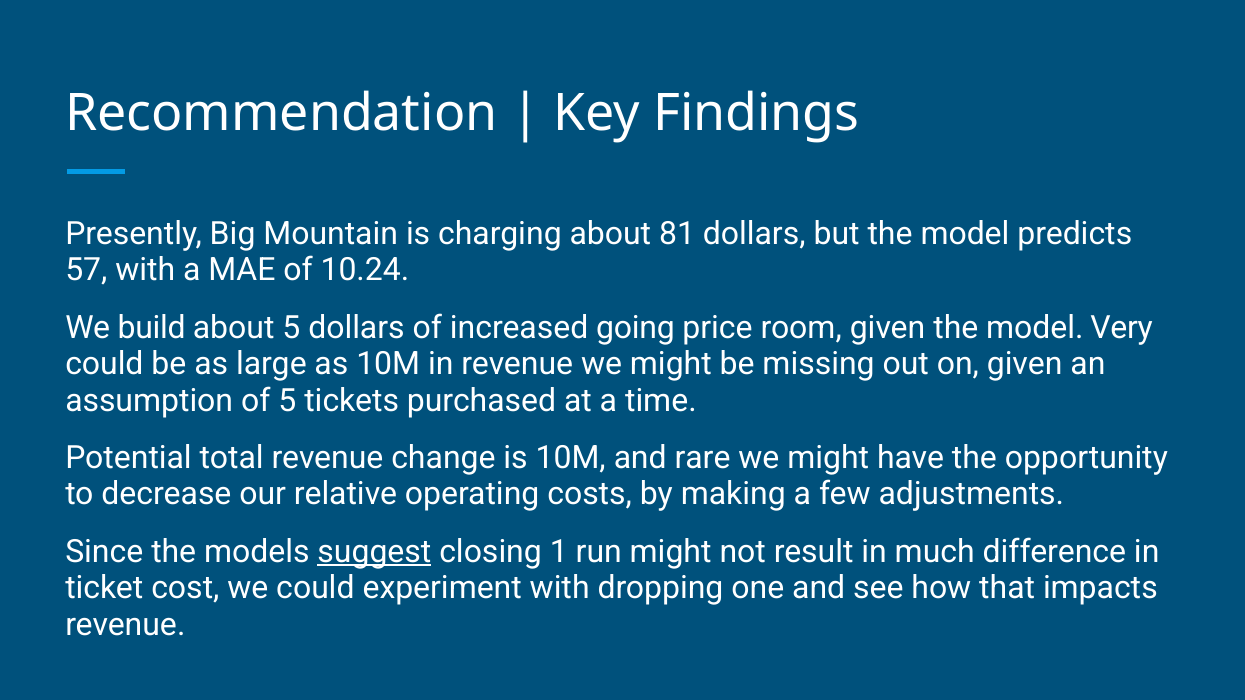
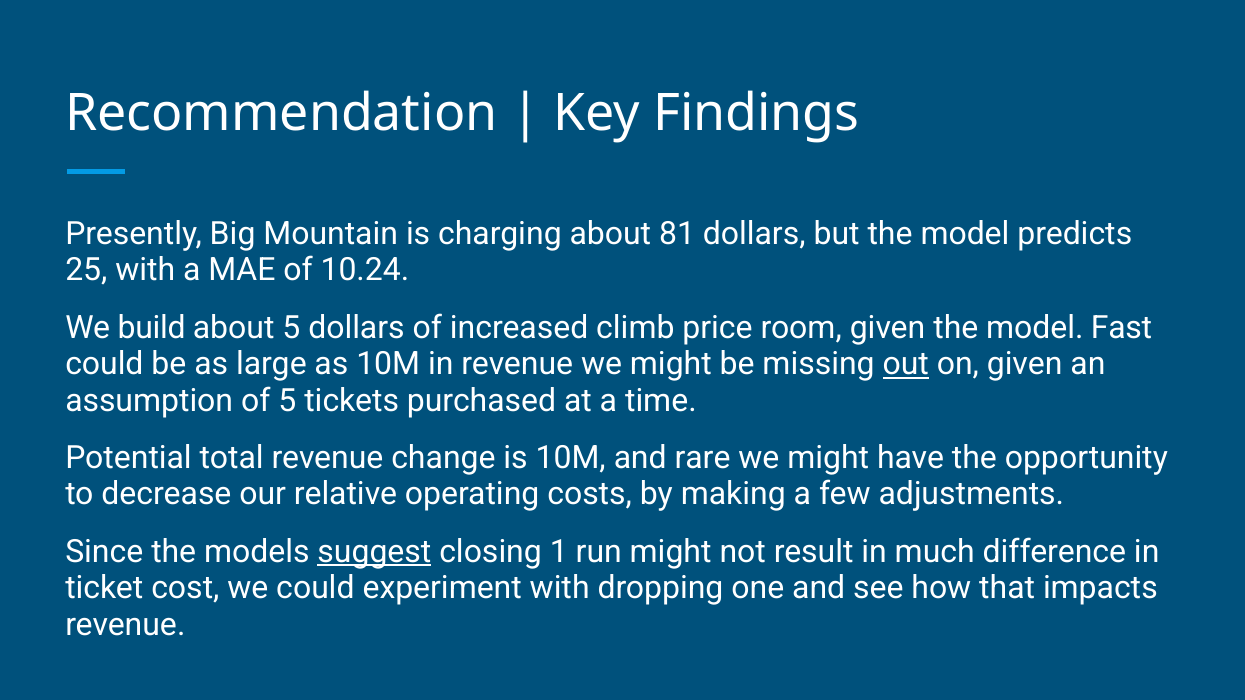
57: 57 -> 25 (86, 270)
going: going -> climb (635, 328)
Very: Very -> Fast (1121, 328)
out underline: none -> present (906, 364)
